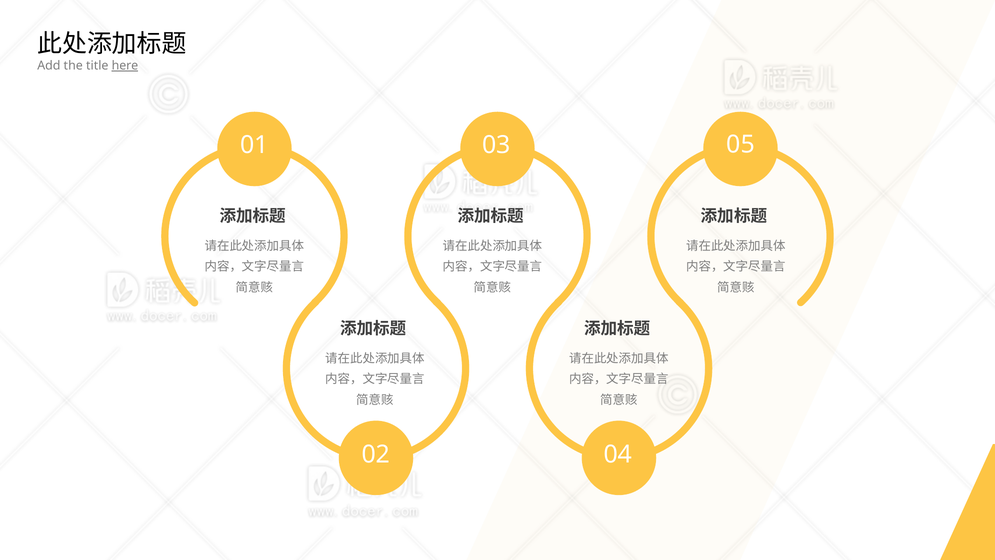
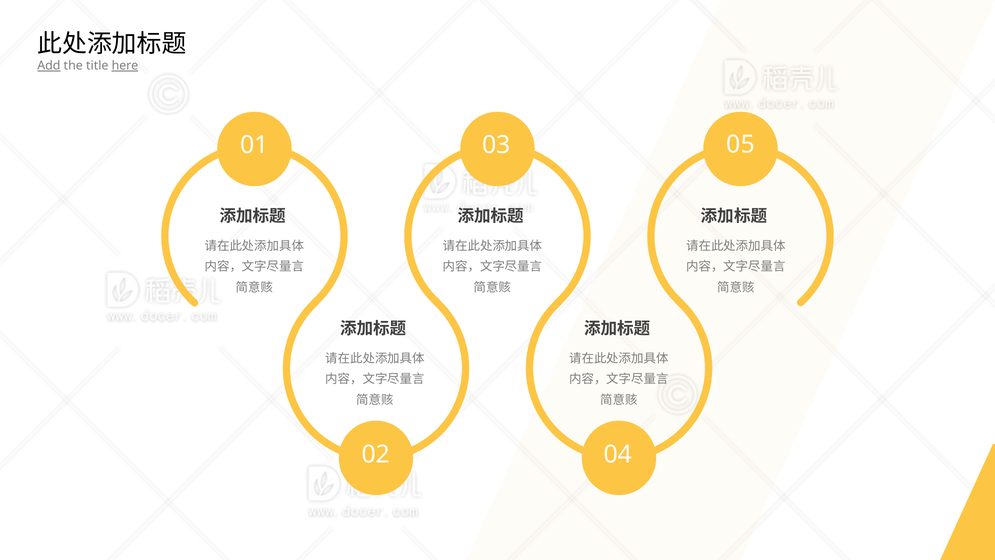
Add underline: none -> present (49, 66)
